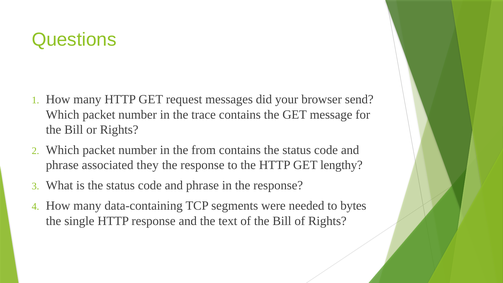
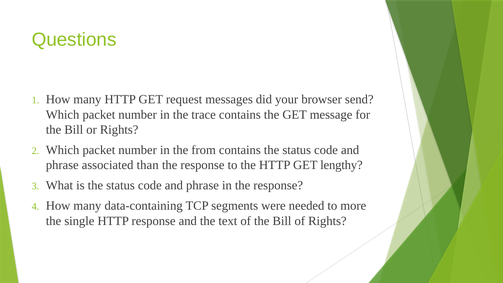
they: they -> than (148, 165)
bytes: bytes -> more (353, 206)
